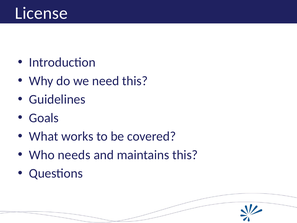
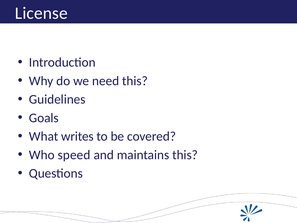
works: works -> writes (77, 136)
needs: needs -> speed (74, 155)
